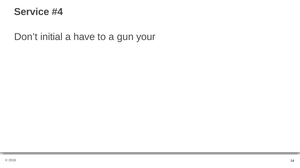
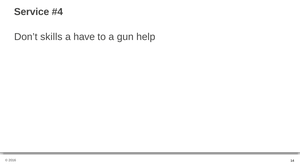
initial: initial -> skills (51, 37)
your: your -> help (146, 37)
